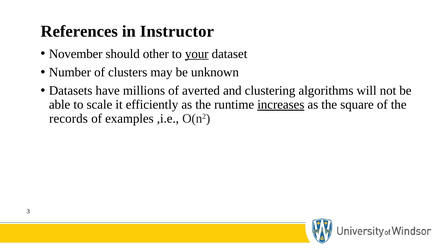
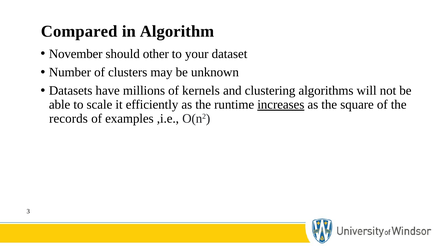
References: References -> Compared (79, 31)
Instructor: Instructor -> Algorithm (177, 31)
your underline: present -> none (197, 54)
averted: averted -> kernels (201, 91)
